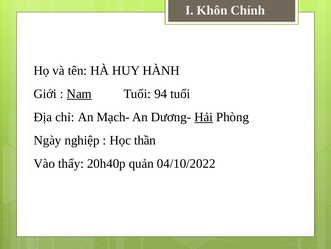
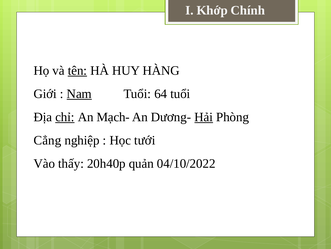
Khôn: Khôn -> Khớp (212, 10)
tên underline: none -> present (77, 70)
HÀNH: HÀNH -> HÀNG (161, 70)
94: 94 -> 64 (161, 94)
chỉ underline: none -> present (65, 117)
Ngày: Ngày -> Cẳng (47, 140)
thần: thần -> tưới (145, 140)
